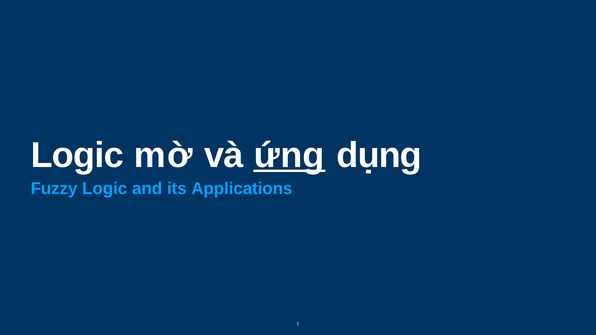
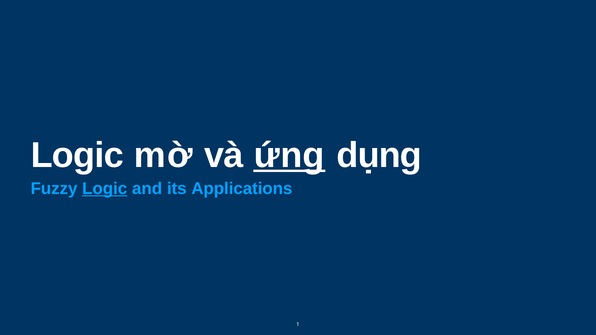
Logic underline: none -> present (105, 189)
